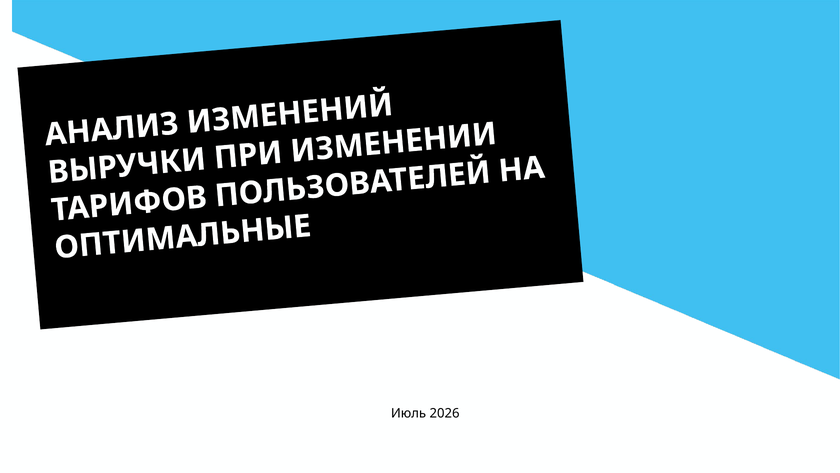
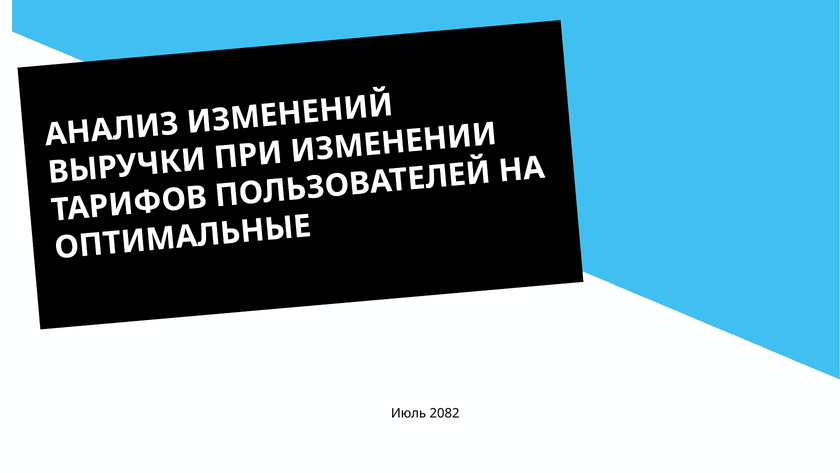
2026: 2026 -> 2082 (445, 413)
